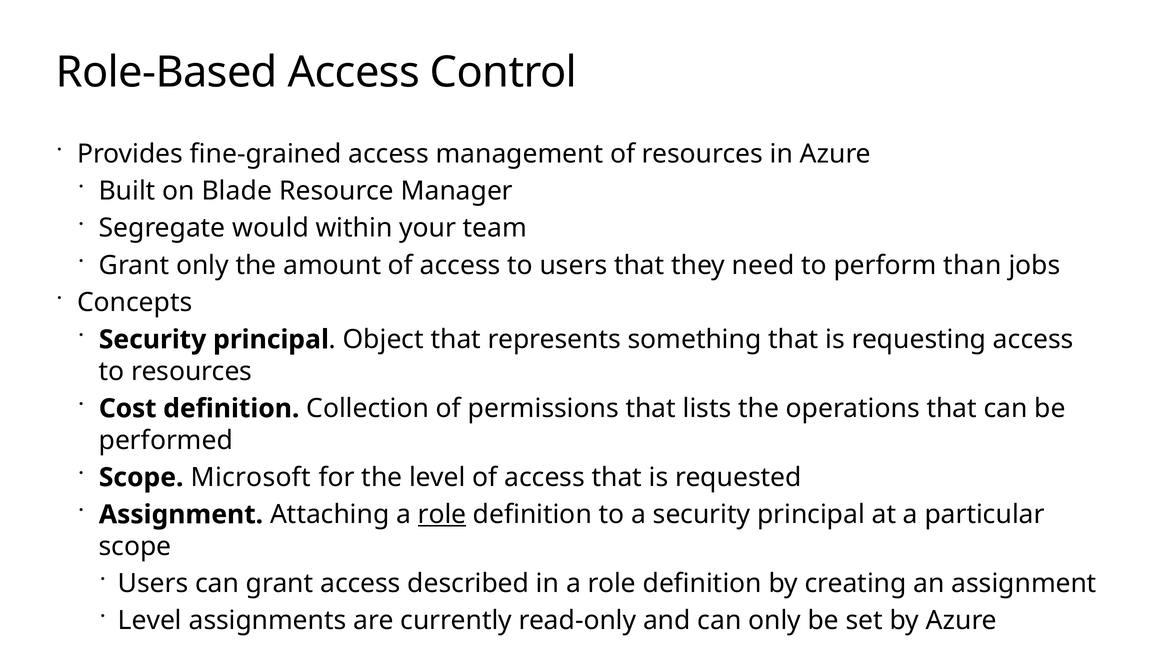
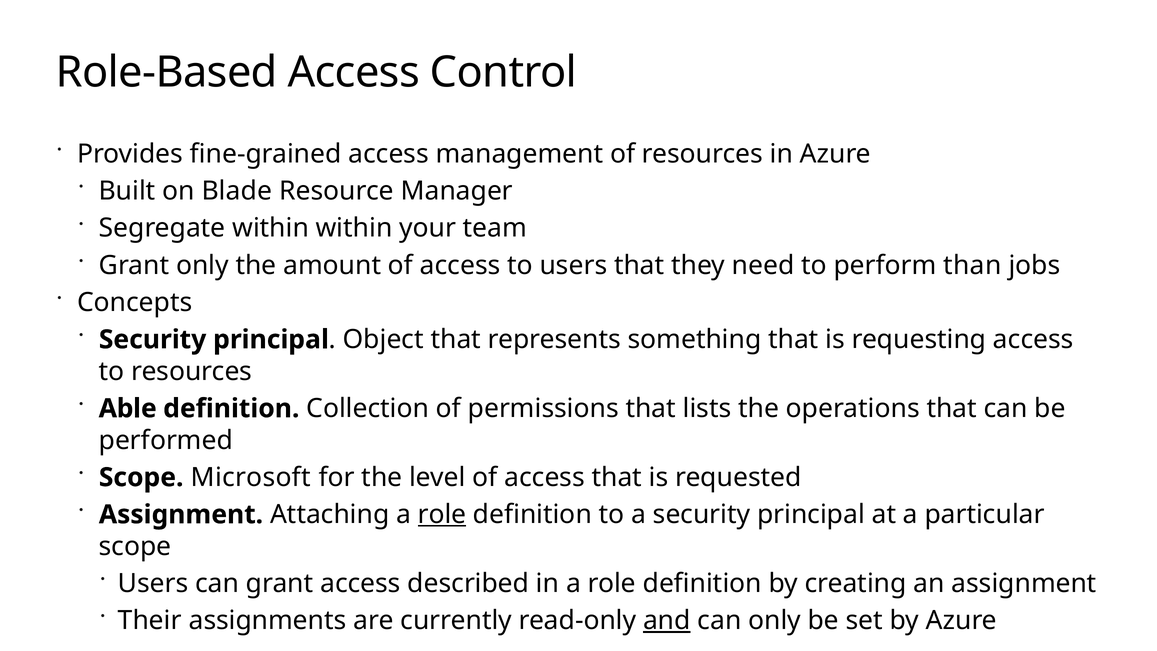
Segregate would: would -> within (271, 228)
Cost: Cost -> Able (128, 408)
Level: Level -> Their (150, 620)
and underline: none -> present (667, 620)
